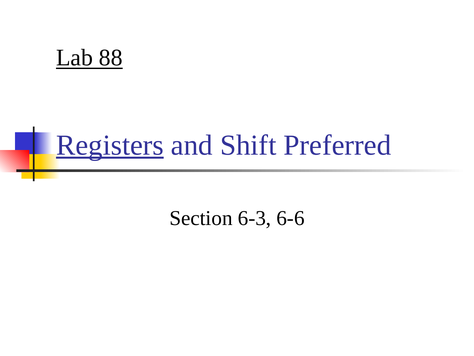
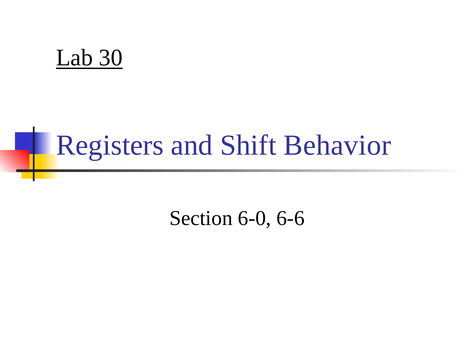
88: 88 -> 30 (111, 58)
Registers underline: present -> none (110, 145)
Preferred: Preferred -> Behavior (337, 145)
6-3: 6-3 -> 6-0 (254, 218)
